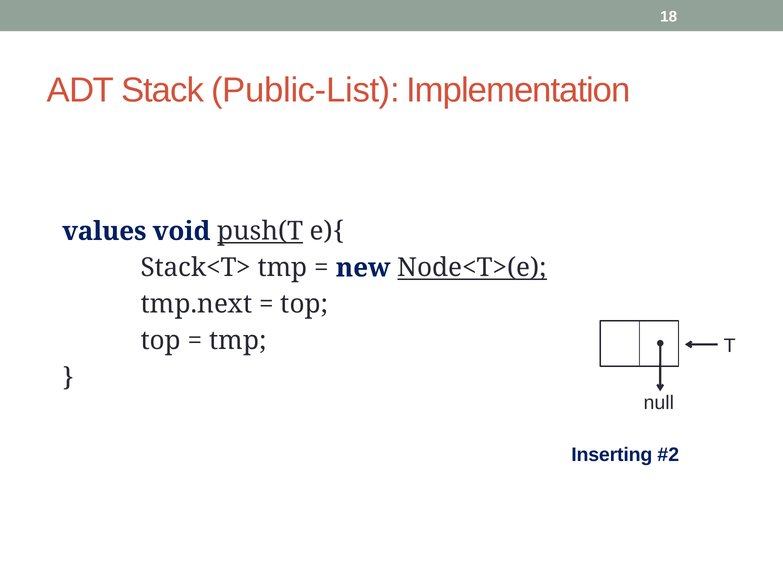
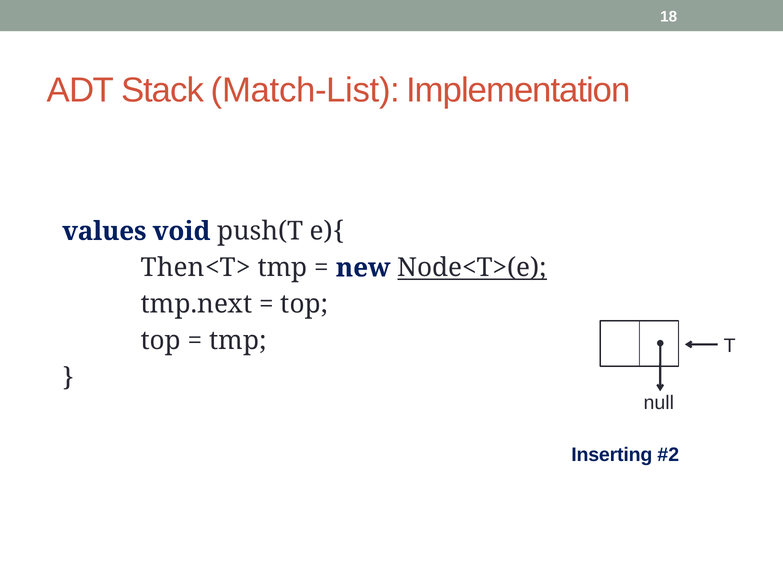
Public-List: Public-List -> Match-List (305, 90)
push(T underline: present -> none (260, 231)
Stack<T>: Stack<T> -> Then<T> (196, 268)
